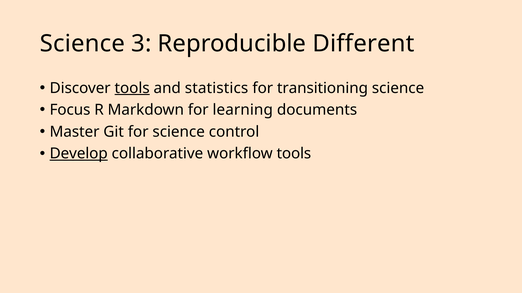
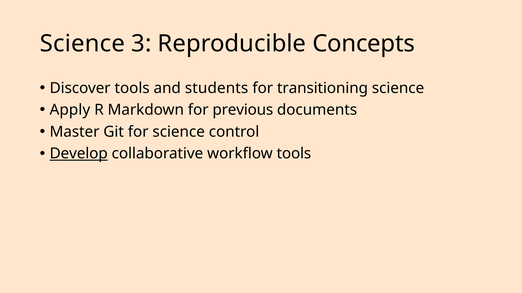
Different: Different -> Concepts (364, 44)
tools underline: present -> none (132, 88)
statistics: statistics -> students (217, 88)
Focus: Focus -> Apply (70, 110)
learning: learning -> previous (243, 110)
